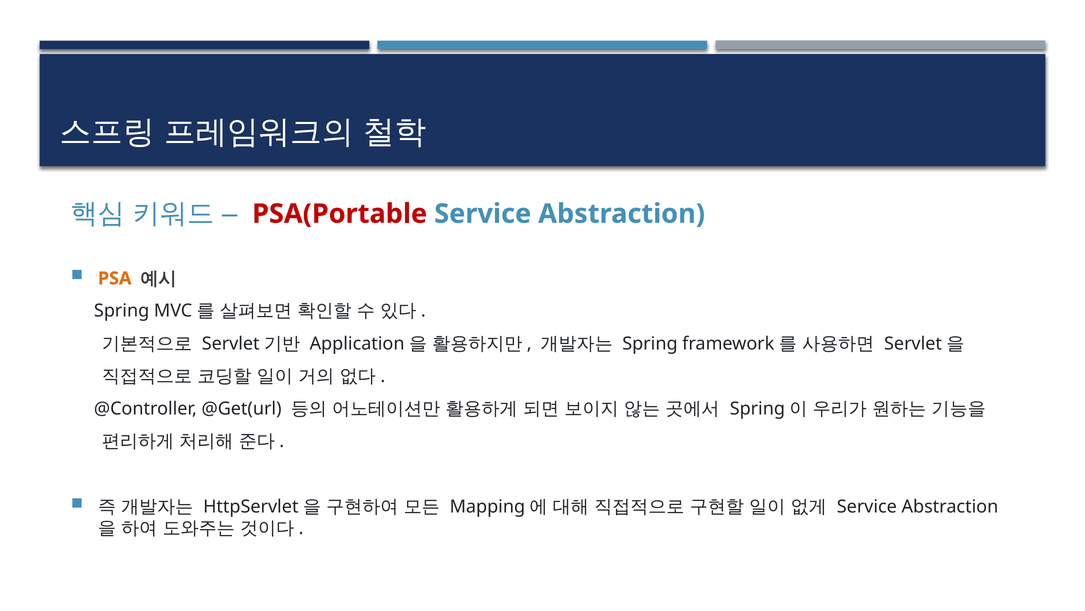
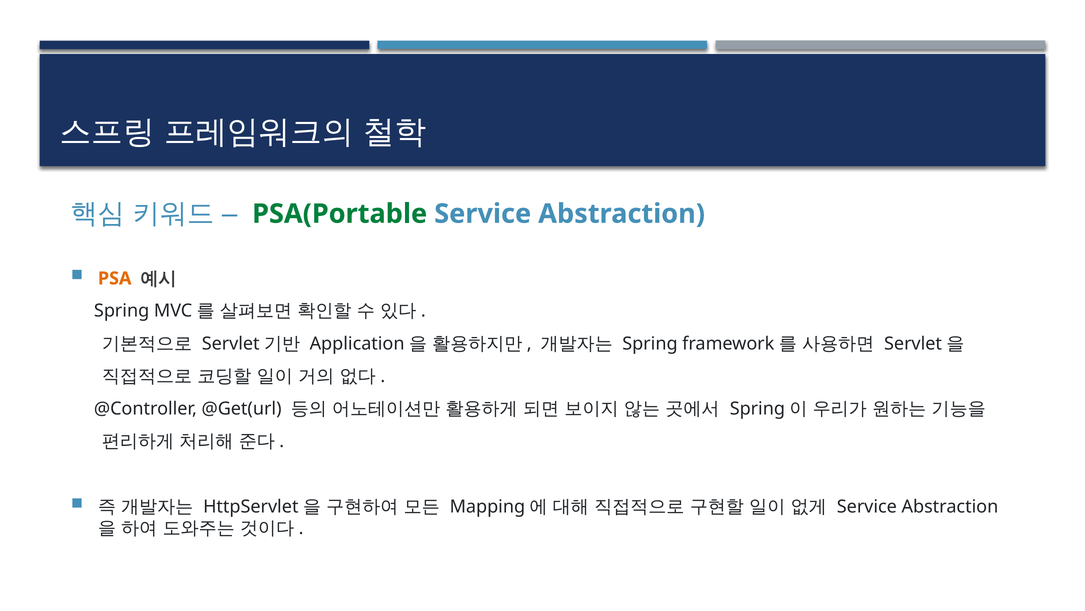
PSA(Portable colour: red -> green (340, 214)
